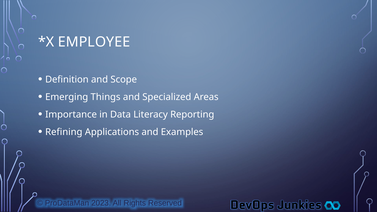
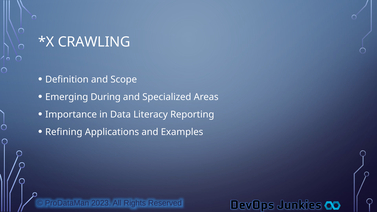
EMPLOYEE: EMPLOYEE -> CRAWLING (94, 42)
Things: Things -> During (106, 97)
